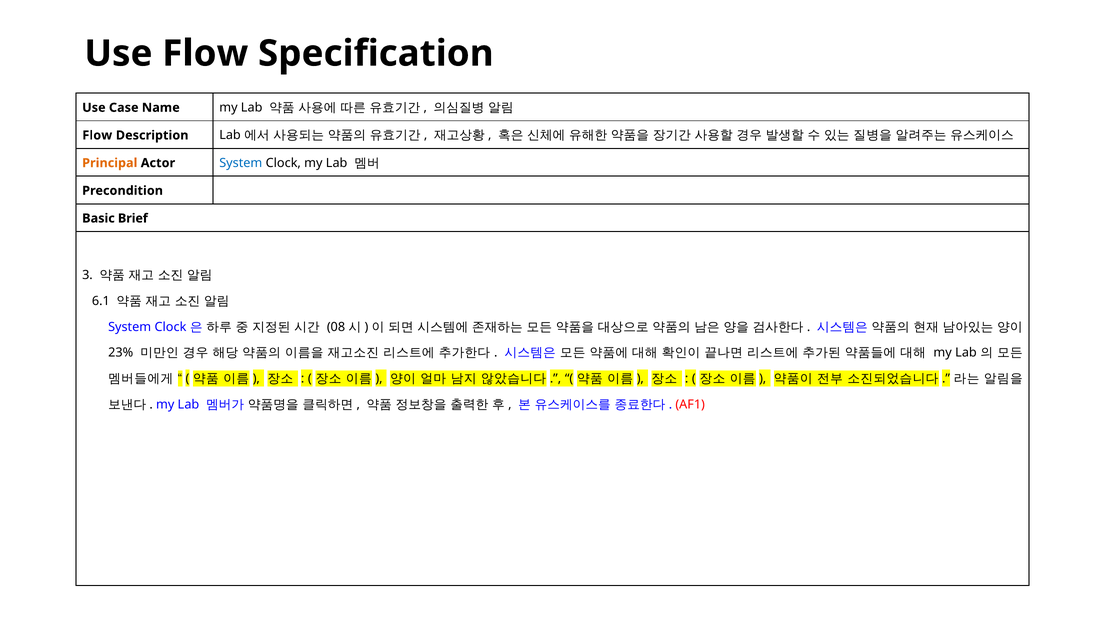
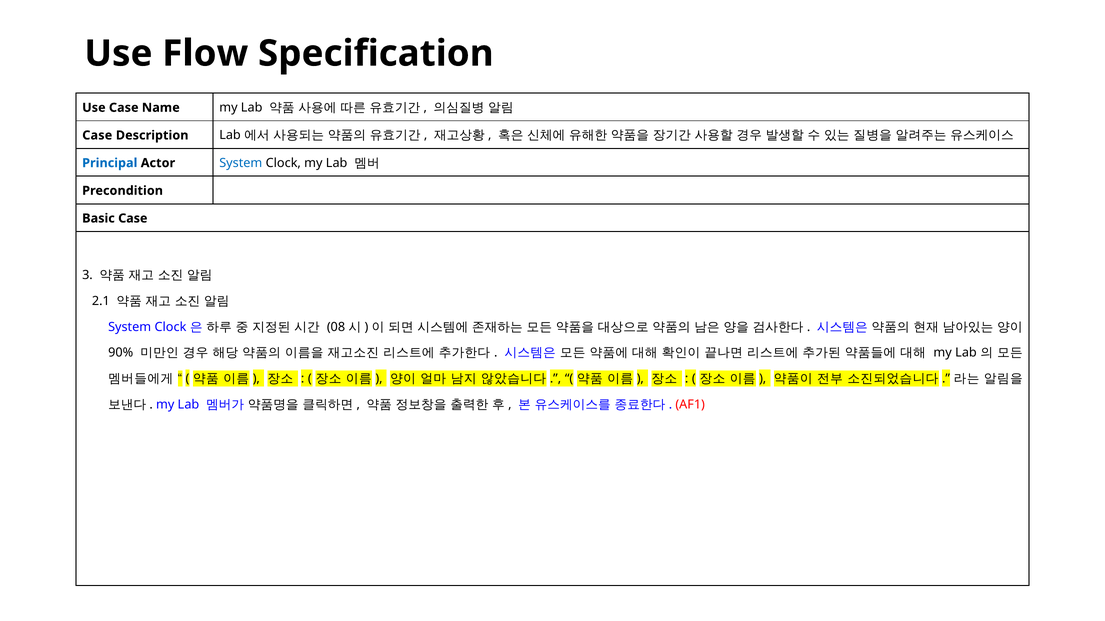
Flow: Flow -> Case (97, 135)
Principal colour: orange -> blue (110, 163)
Basic Brief: Brief -> Case (133, 219)
6.1: 6.1 -> 2.1 (101, 301)
23%: 23% -> 90% (121, 353)
